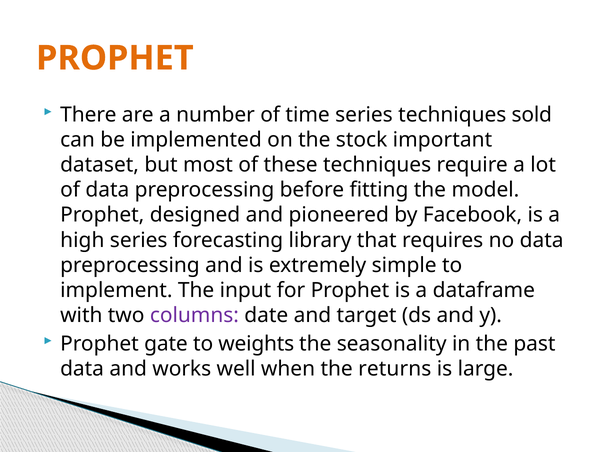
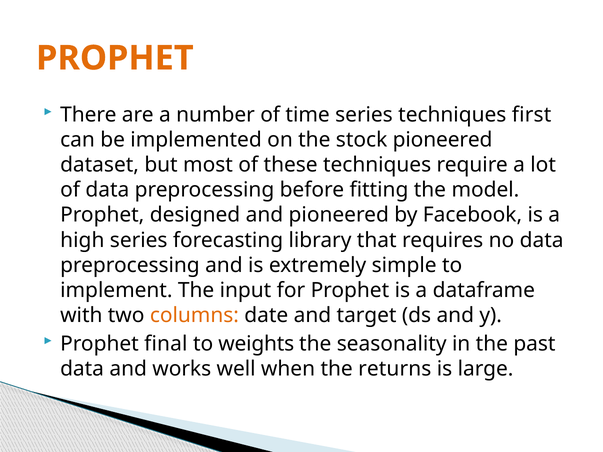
sold: sold -> first (532, 115)
stock important: important -> pioneered (443, 140)
columns colour: purple -> orange (194, 316)
gate: gate -> final (166, 344)
